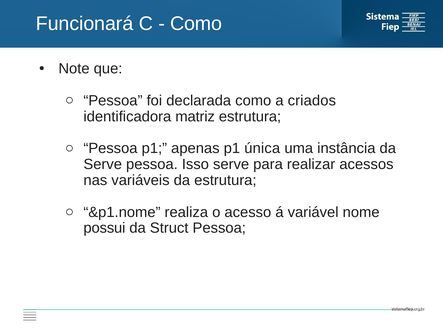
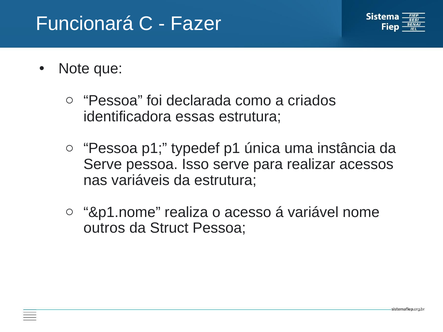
Como: Como -> Fazer (196, 24)
matriz: matriz -> essas (195, 117)
apenas: apenas -> typedef (195, 149)
possui: possui -> outros (104, 228)
